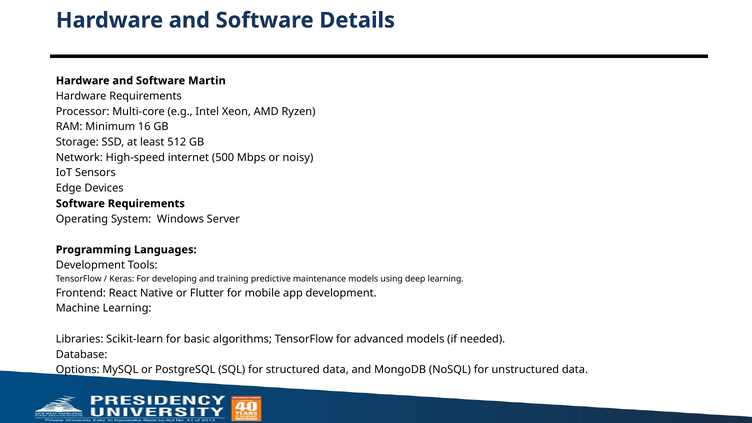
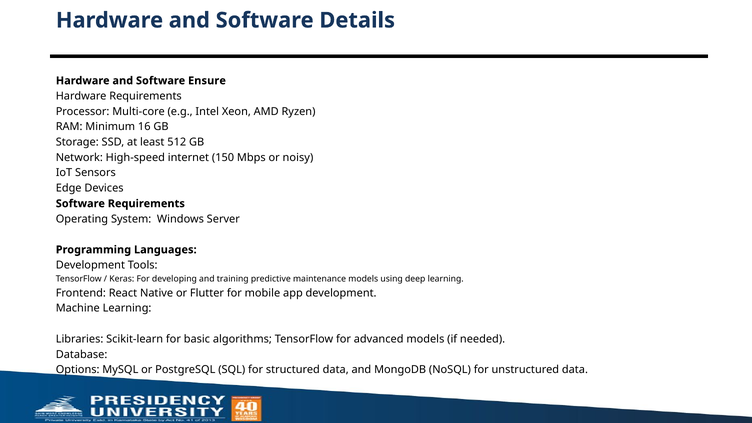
Martin: Martin -> Ensure (207, 81)
500: 500 -> 150 (223, 157)
